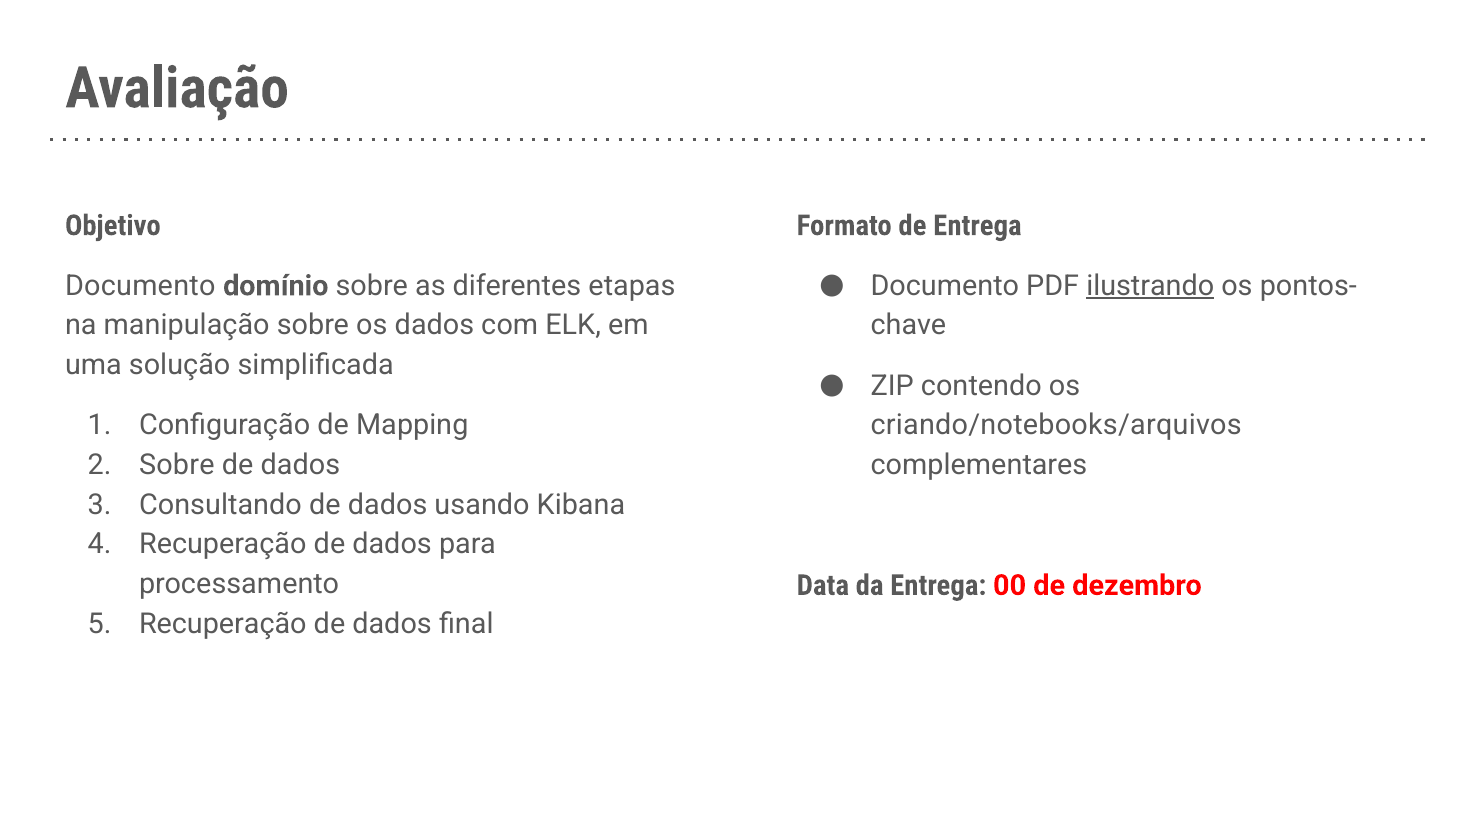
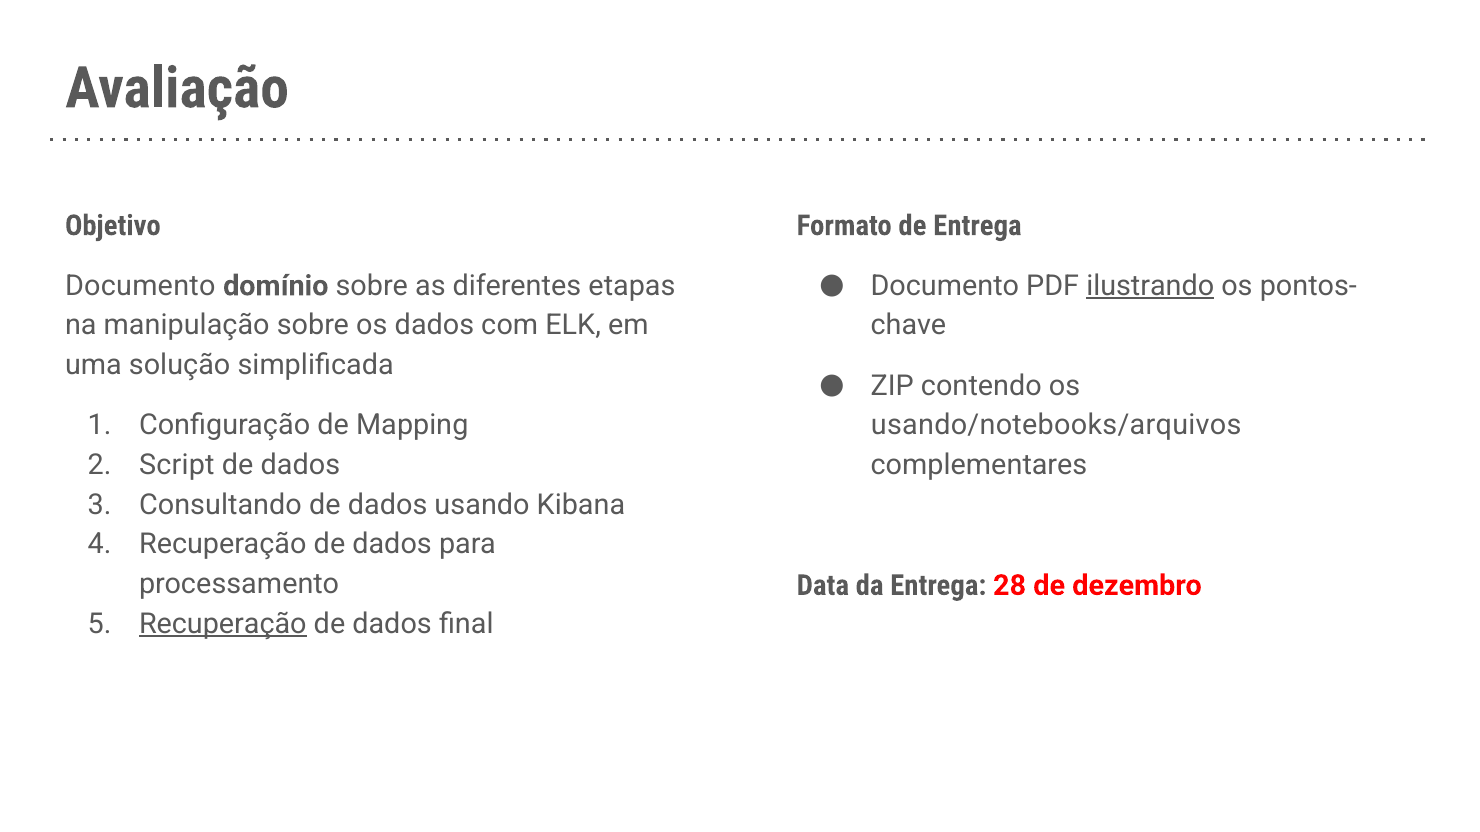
criando/notebooks/arquivos: criando/notebooks/arquivos -> usando/notebooks/arquivos (1056, 426)
Sobre: Sobre -> Script (177, 465)
00: 00 -> 28 (1010, 586)
Recuperação underline: none -> present (223, 624)
